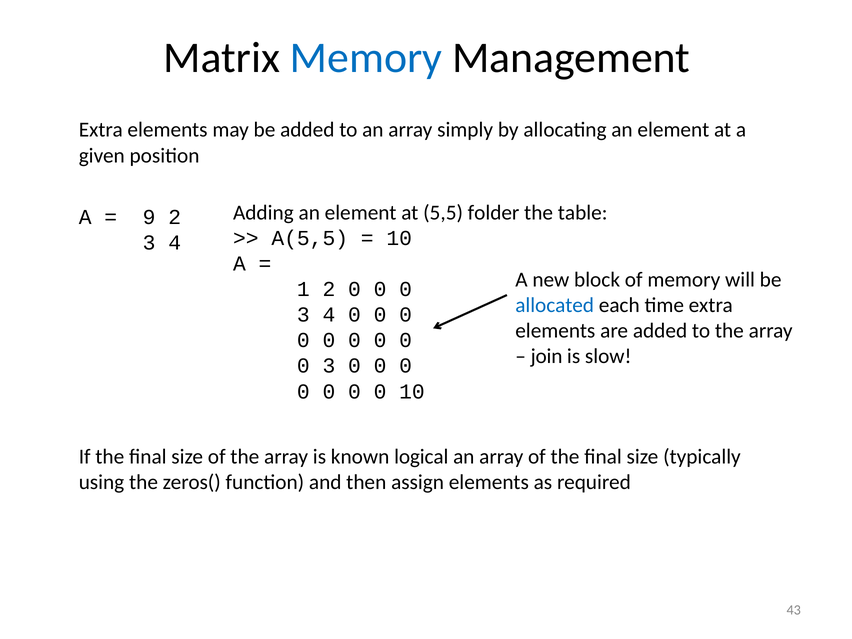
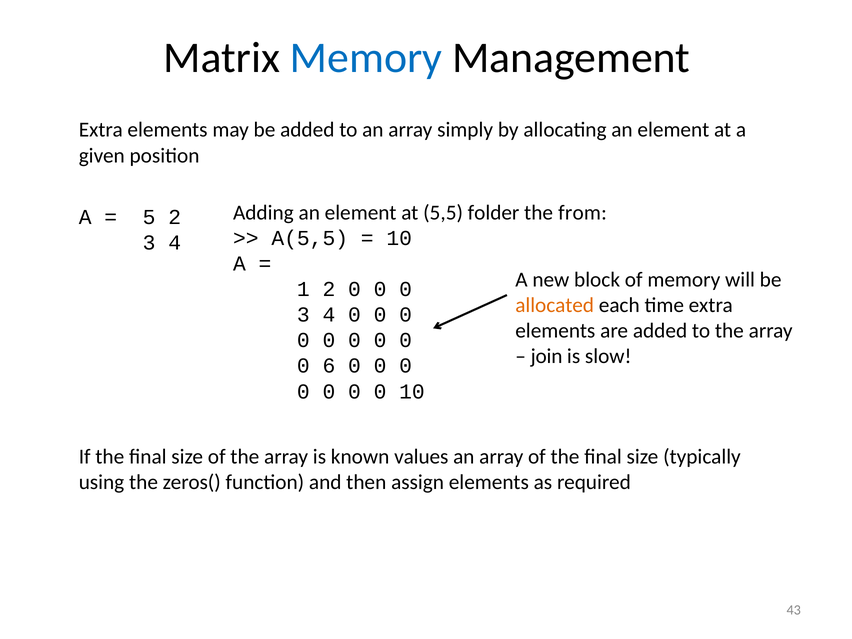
table: table -> from (583, 213)
9: 9 -> 5 (149, 217)
allocated colour: blue -> orange (555, 305)
3: 3 -> 6 (329, 366)
logical: logical -> values (421, 457)
